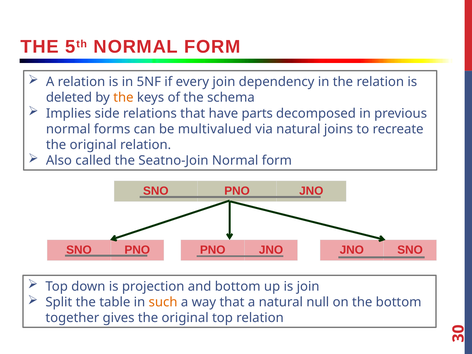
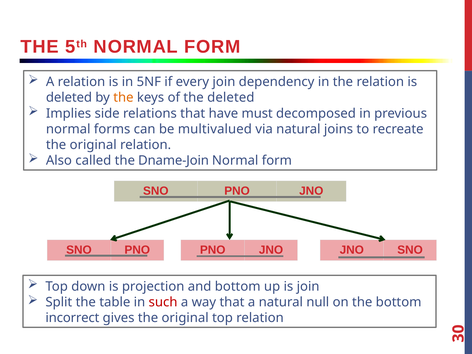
the schema: schema -> deleted (231, 98)
parts: parts -> must (257, 113)
Seatno-Join: Seatno-Join -> Dname-Join (174, 161)
such colour: orange -> red (163, 302)
together: together -> incorrect (72, 318)
